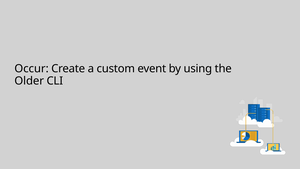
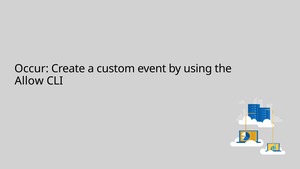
Older: Older -> Allow (29, 81)
